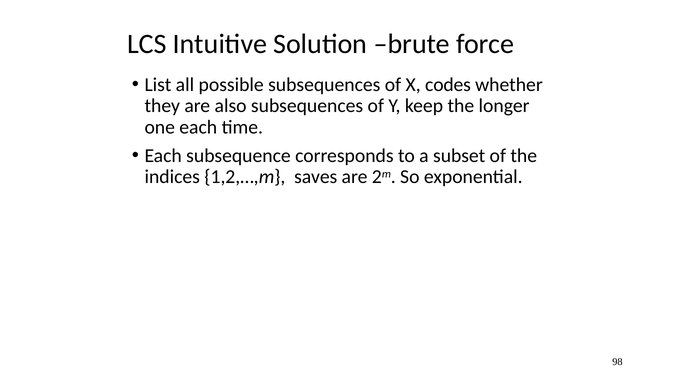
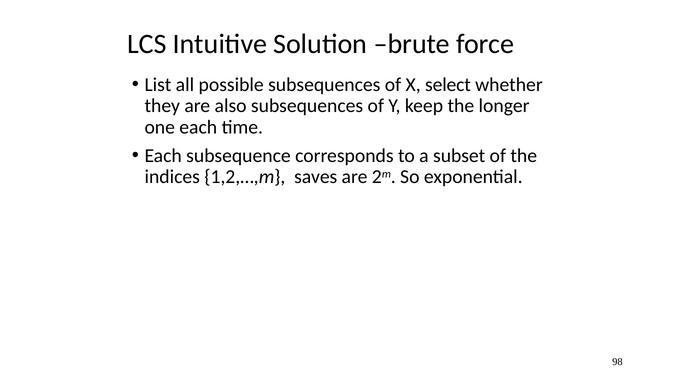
codes: codes -> select (448, 85)
